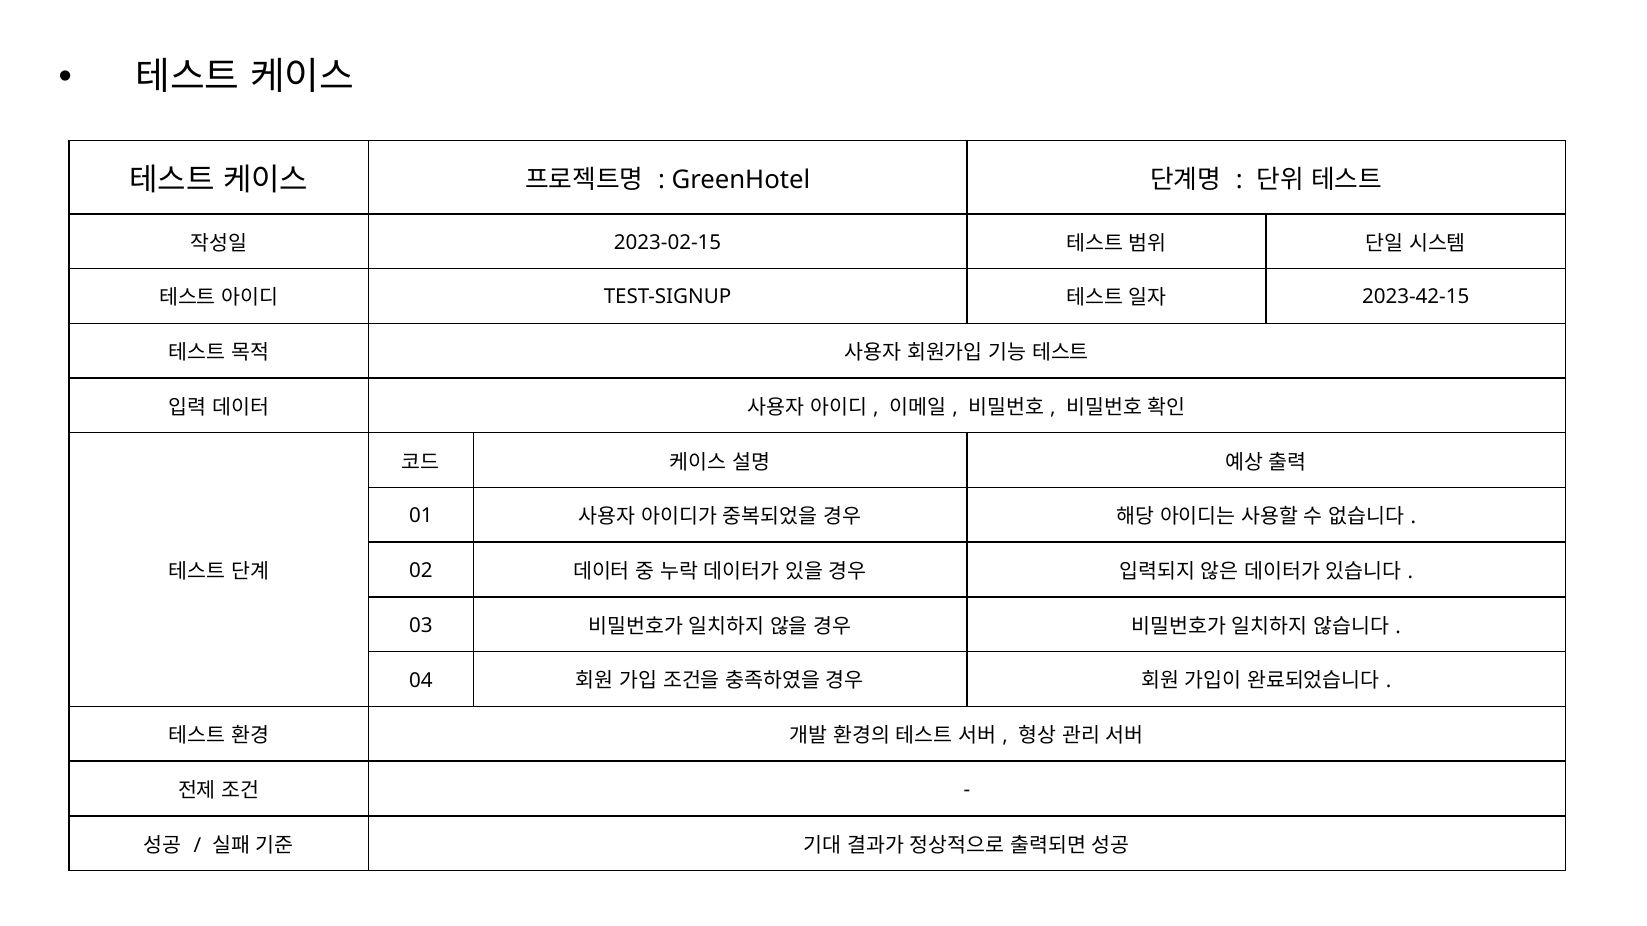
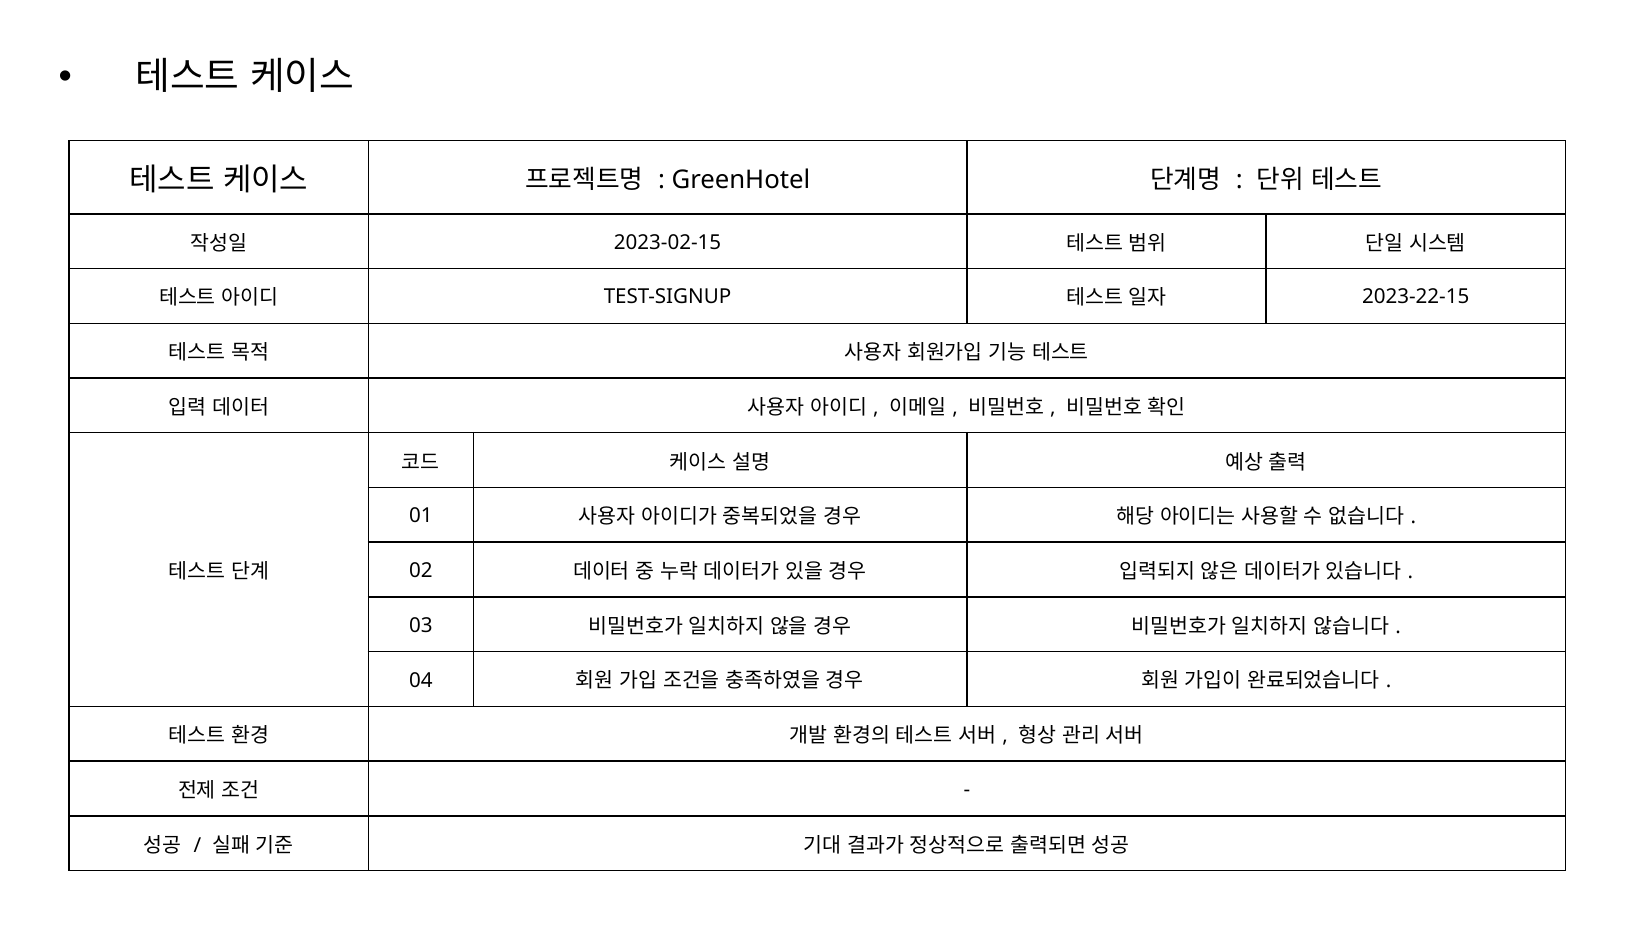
2023-42-15: 2023-42-15 -> 2023-22-15 (1416, 297)
